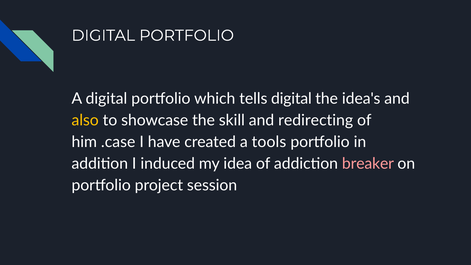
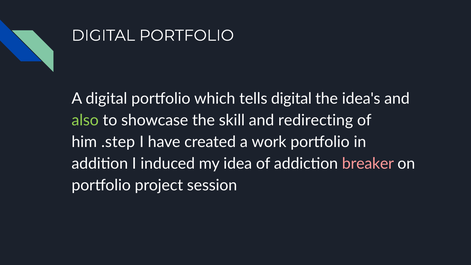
also colour: yellow -> light green (85, 120)
.case: .case -> .step (118, 142)
tools: tools -> work (269, 142)
